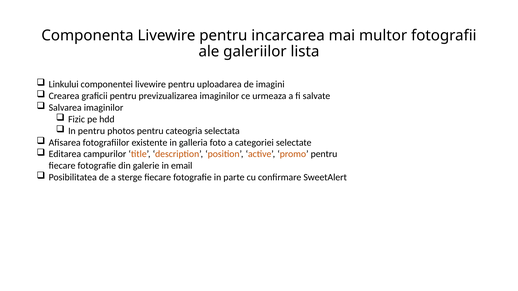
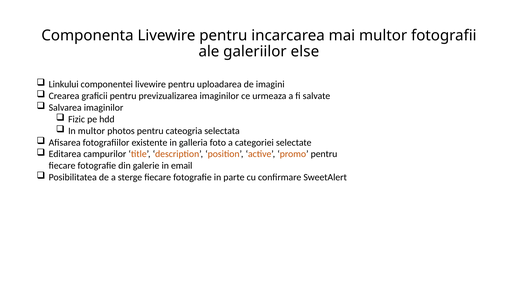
lista: lista -> else (305, 52)
In pentru: pentru -> multor (91, 131)
